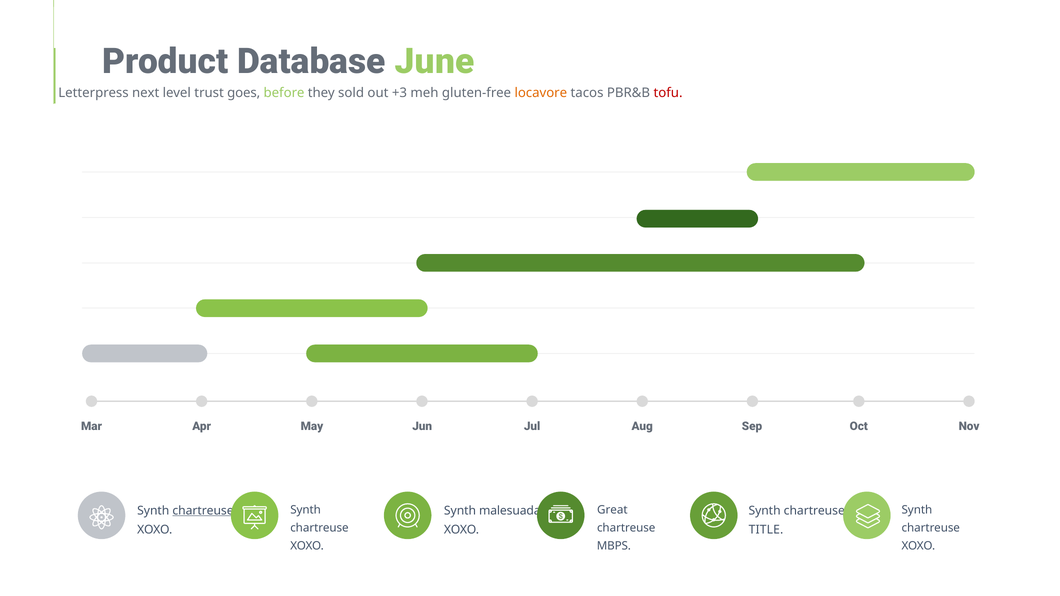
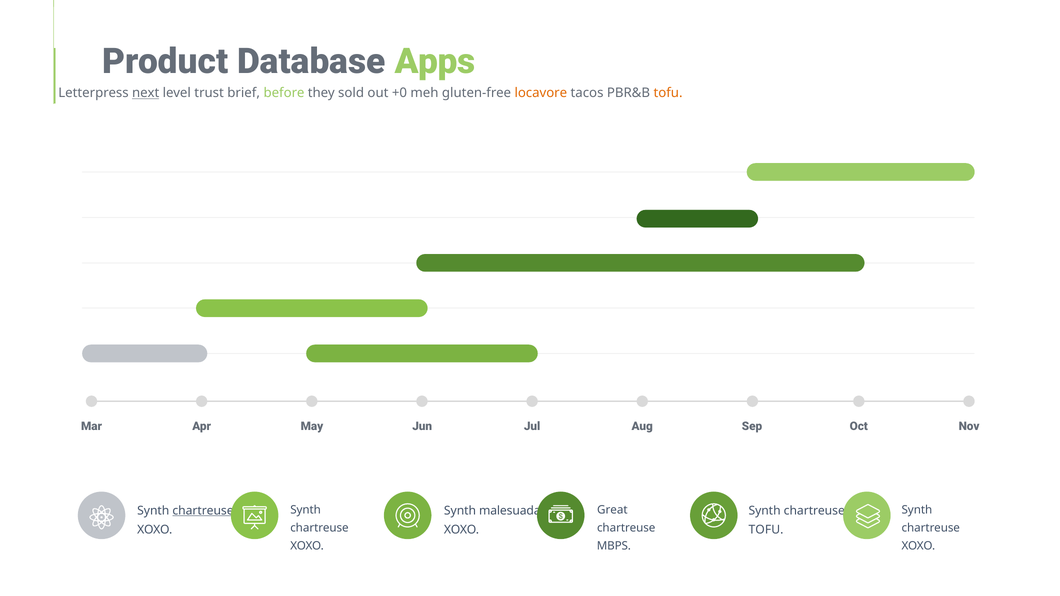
June: June -> Apps (435, 62)
next underline: none -> present (146, 93)
goes: goes -> brief (244, 93)
+3: +3 -> +0 (399, 93)
tofu colour: red -> orange (668, 93)
TITLE: TITLE -> TOFU (766, 530)
